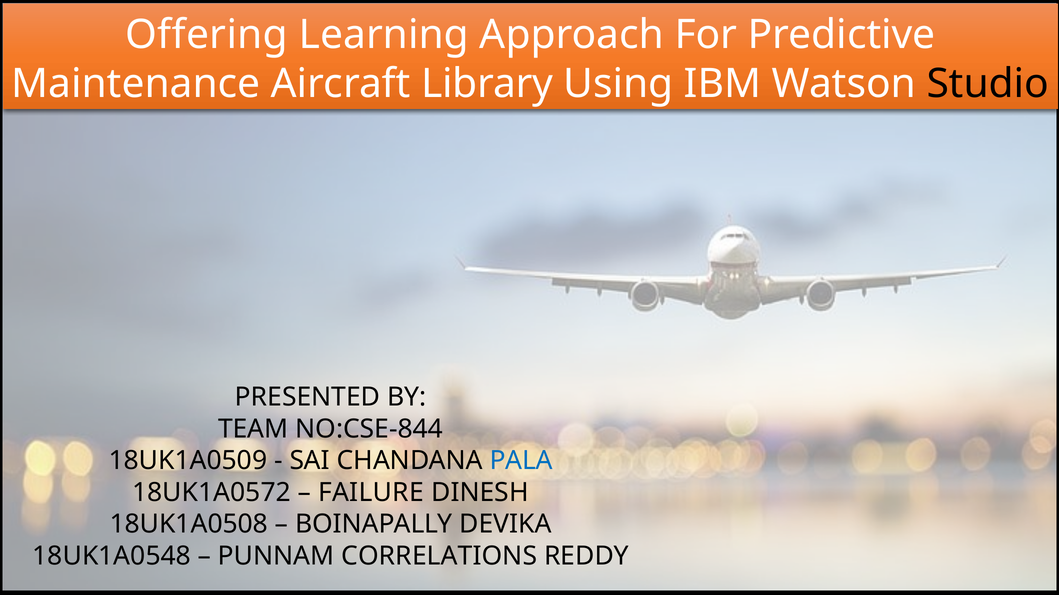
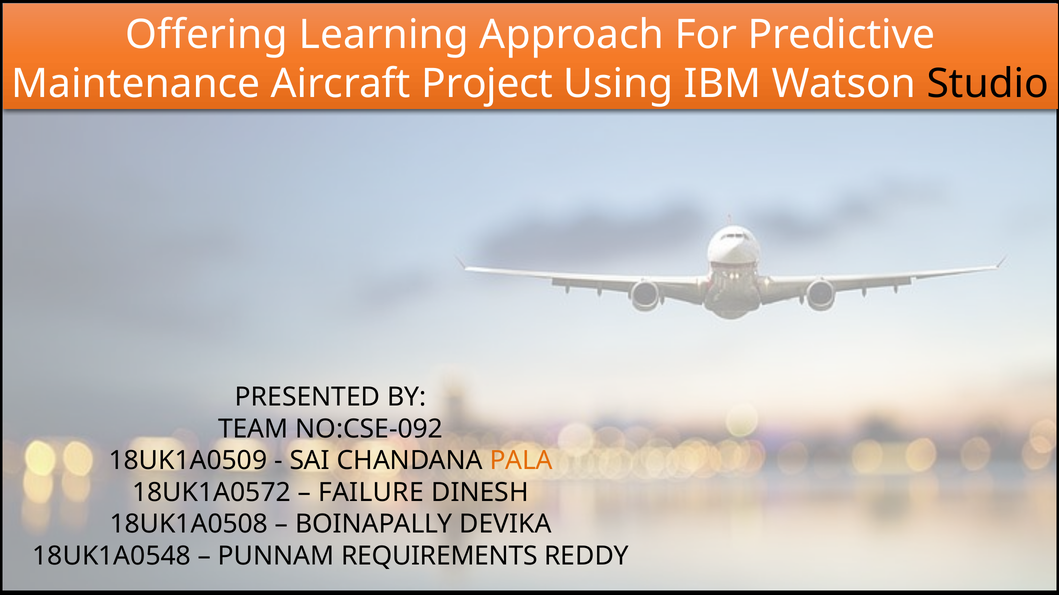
Library: Library -> Project (487, 84)
NO:CSE-844: NO:CSE-844 -> NO:CSE-092 (369, 429)
PALA colour: blue -> orange (521, 461)
CORRELATIONS: CORRELATIONS -> REQUIREMENTS (439, 557)
